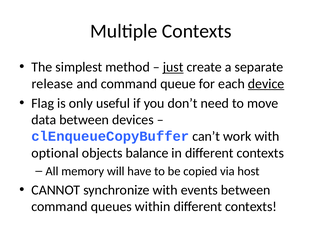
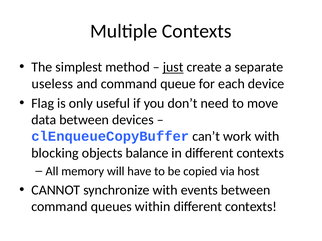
release: release -> useless (52, 84)
device underline: present -> none (266, 84)
optional: optional -> blocking (55, 153)
